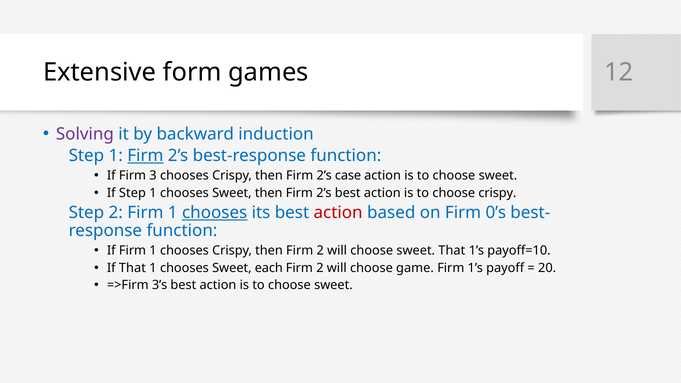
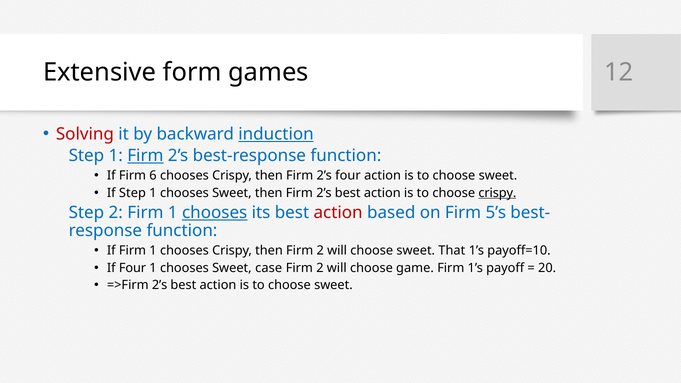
Solving colour: purple -> red (85, 134)
induction underline: none -> present (276, 134)
3: 3 -> 6 (153, 176)
2’s case: case -> four (348, 176)
crispy underline: none -> present (497, 193)
0’s: 0’s -> 5’s (496, 212)
If That: That -> Four (133, 268)
each: each -> case (269, 268)
=>Firm 3’s: 3’s -> 2’s (160, 285)
